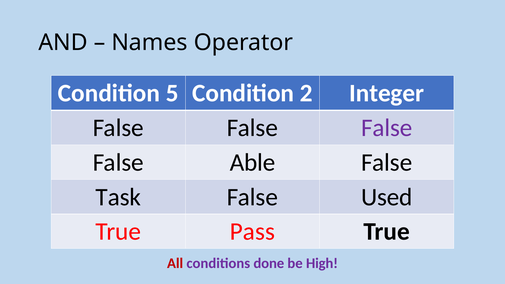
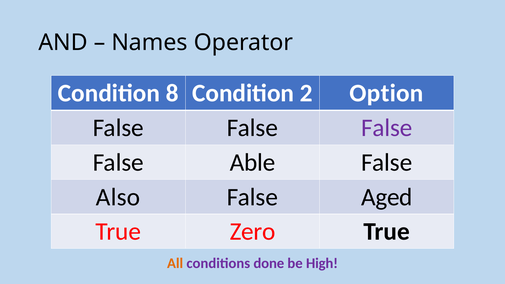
5: 5 -> 8 (172, 93)
Integer: Integer -> Option (387, 93)
Task: Task -> Also (118, 197)
Used: Used -> Aged (387, 197)
Pass: Pass -> Zero (253, 232)
All colour: red -> orange (175, 263)
